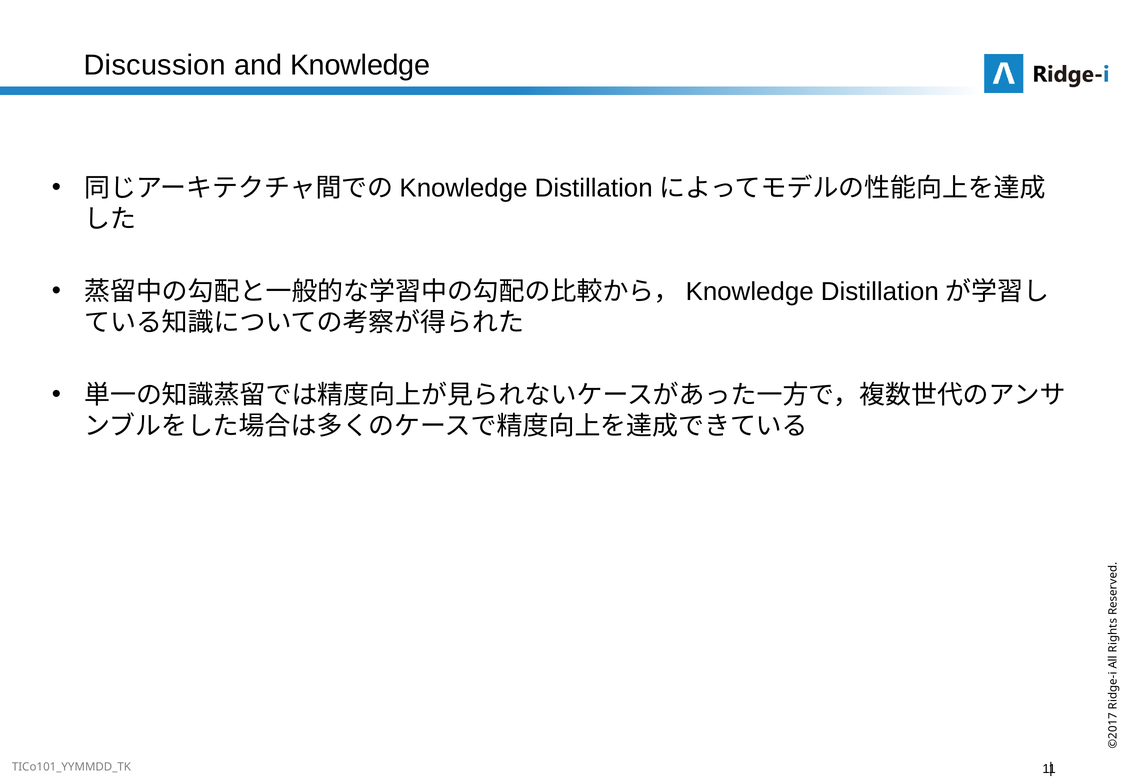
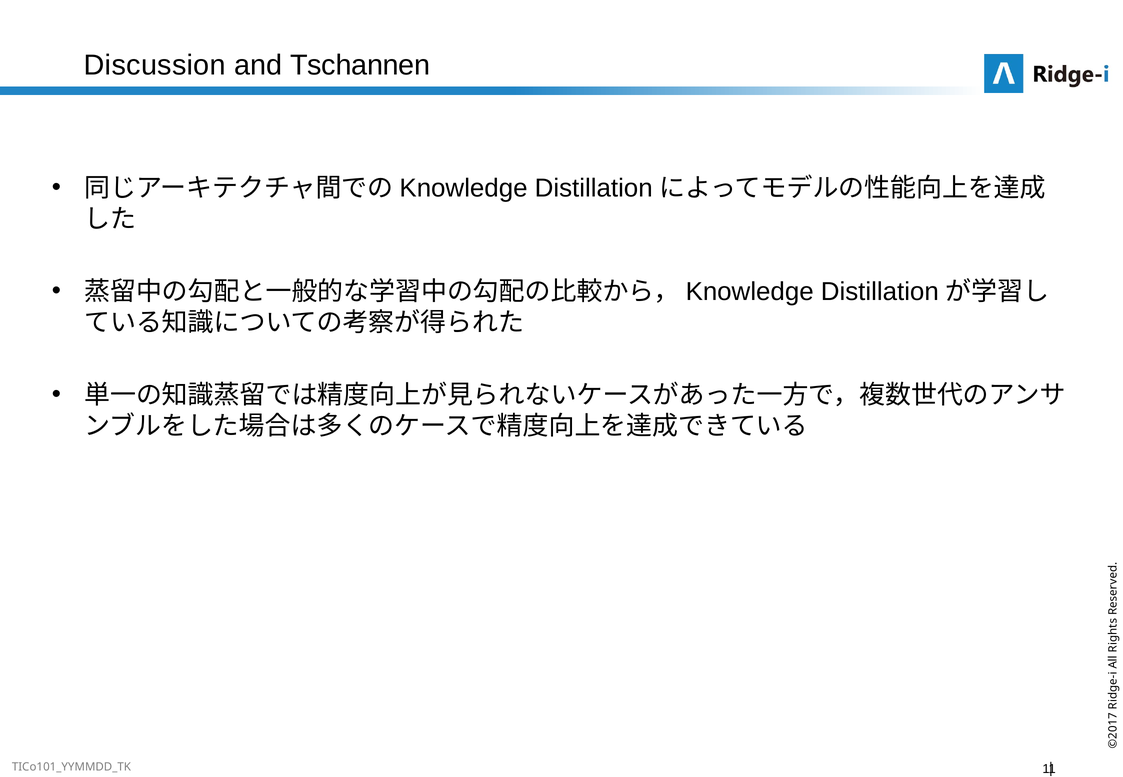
Knowledge: Knowledge -> Tschannen (360, 65)
